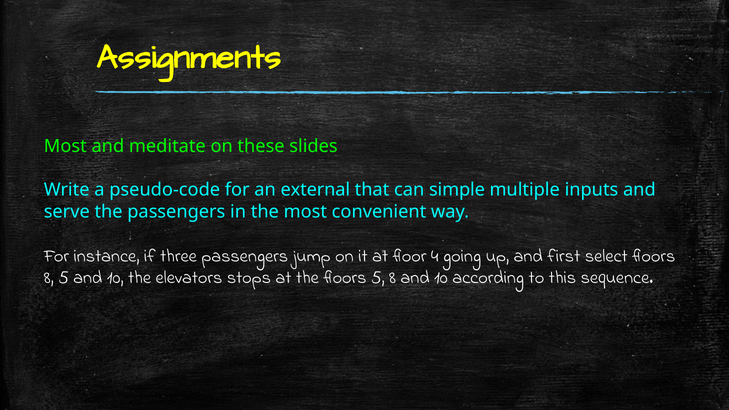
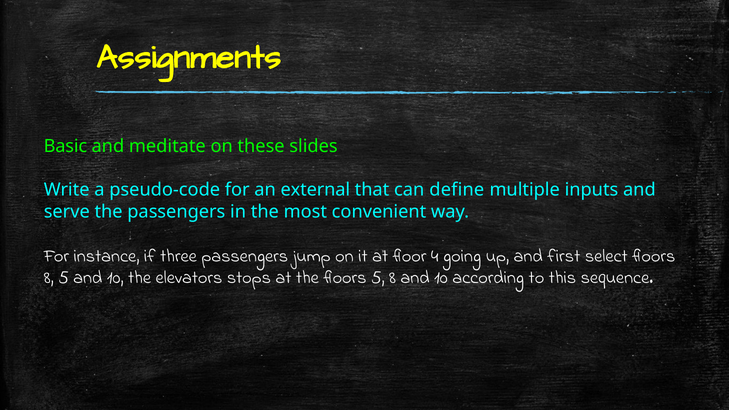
Most: Most -> Basic (65, 146)
simple: simple -> define (457, 190)
